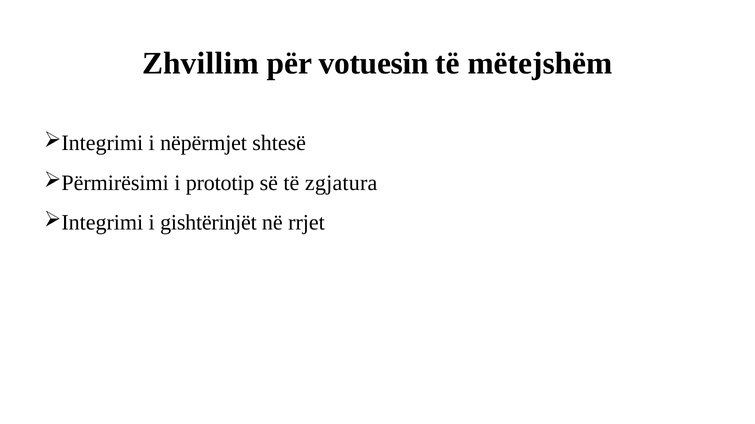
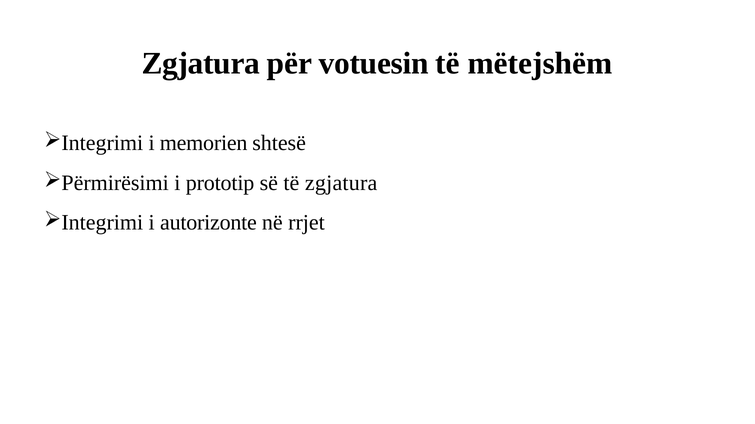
Zhvillim: Zhvillim -> Zgjatura (201, 63)
nëpërmjet: nëpërmjet -> memorien (204, 143)
gishtërinjët: gishtërinjët -> autorizonte (208, 223)
